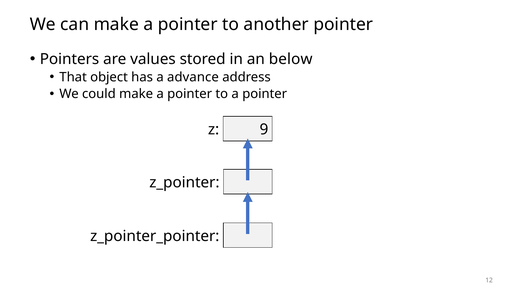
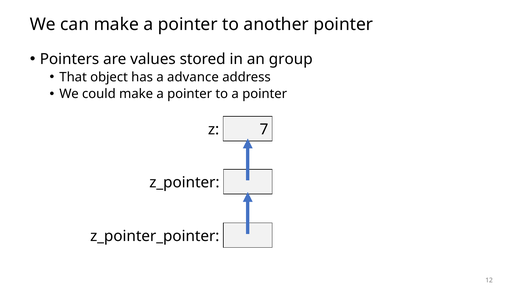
below: below -> group (291, 59)
9: 9 -> 7 (264, 130)
